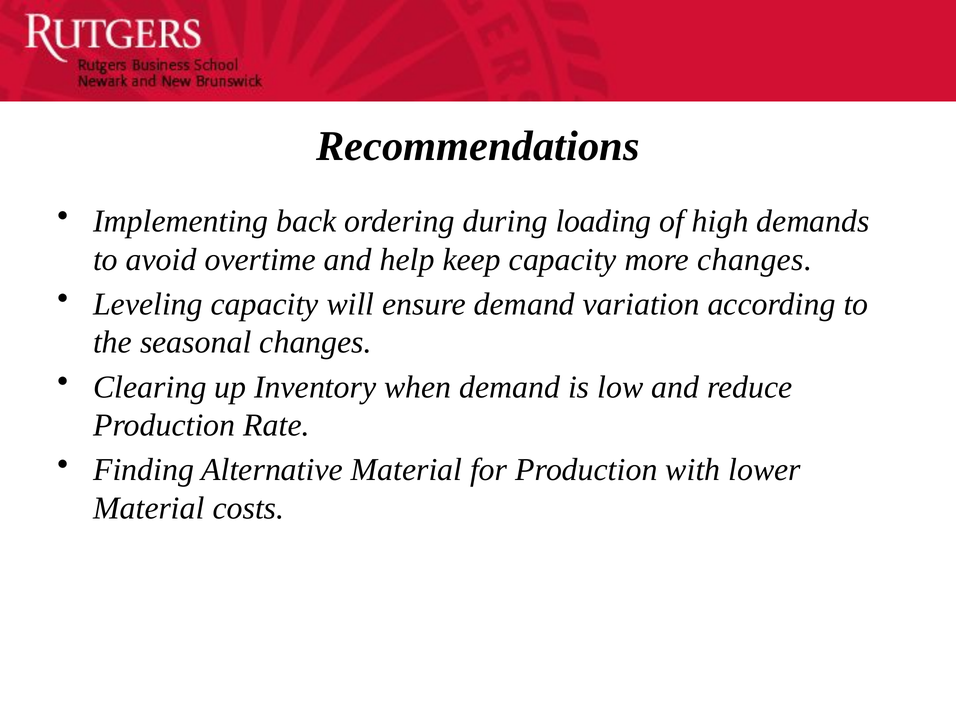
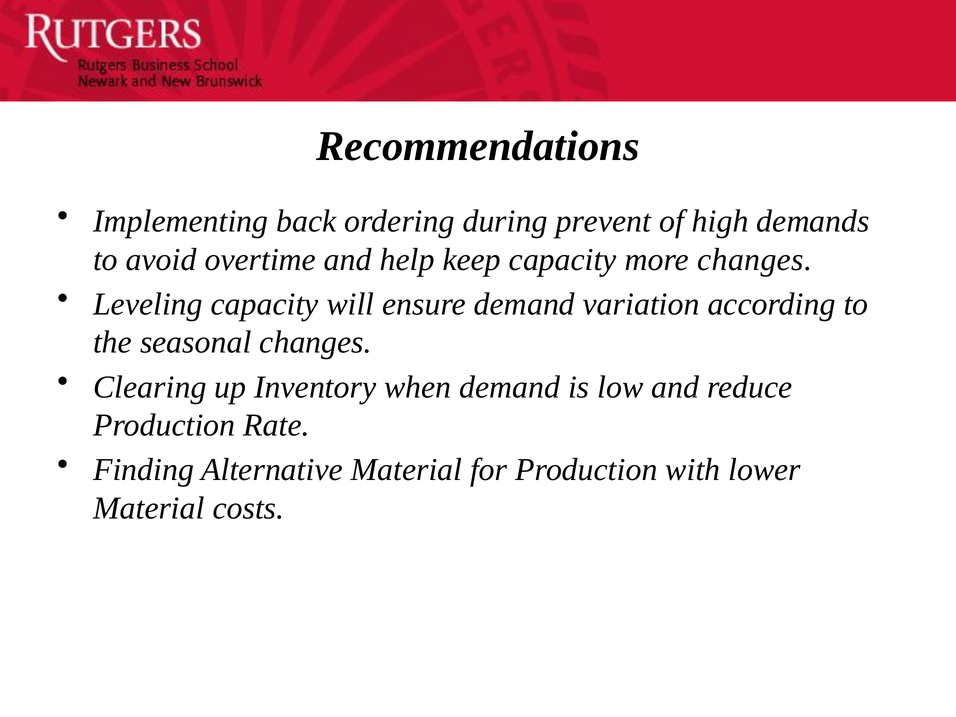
loading: loading -> prevent (603, 221)
